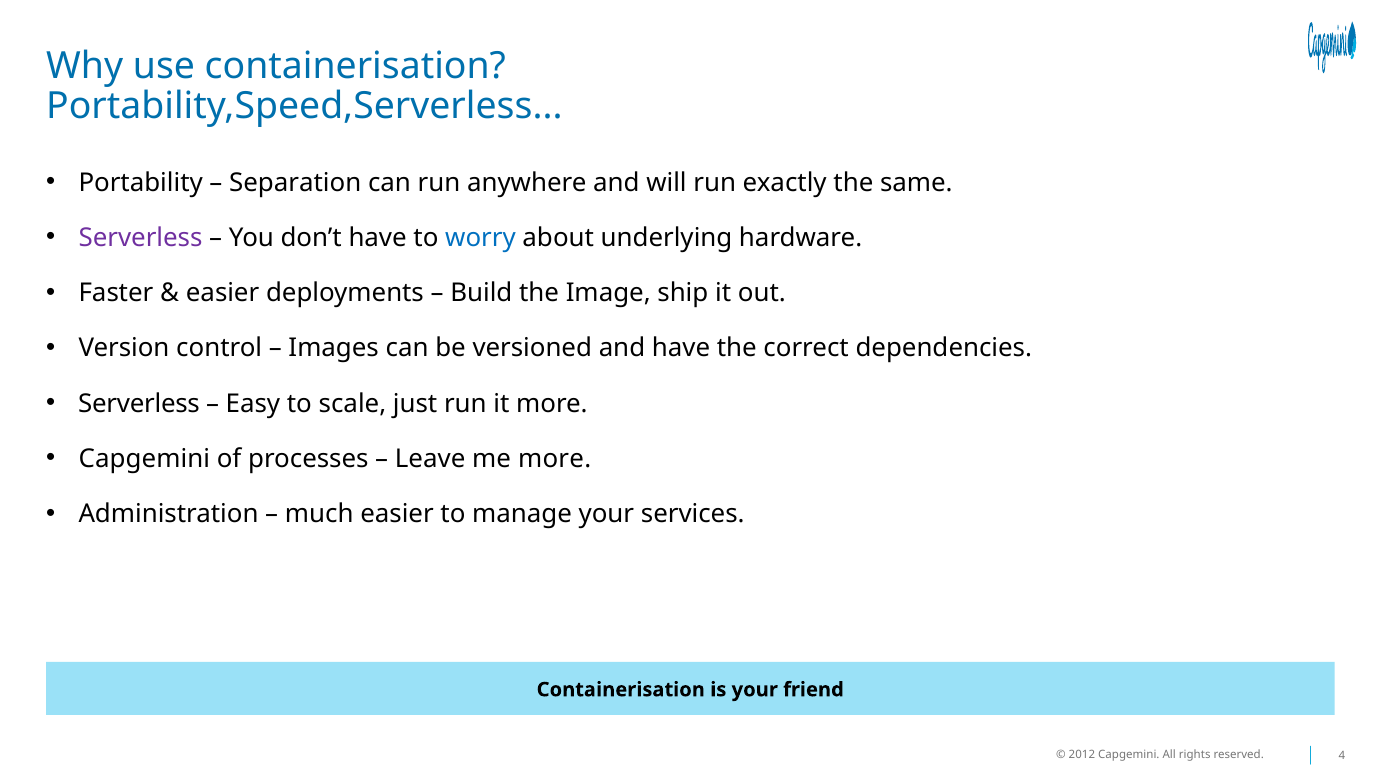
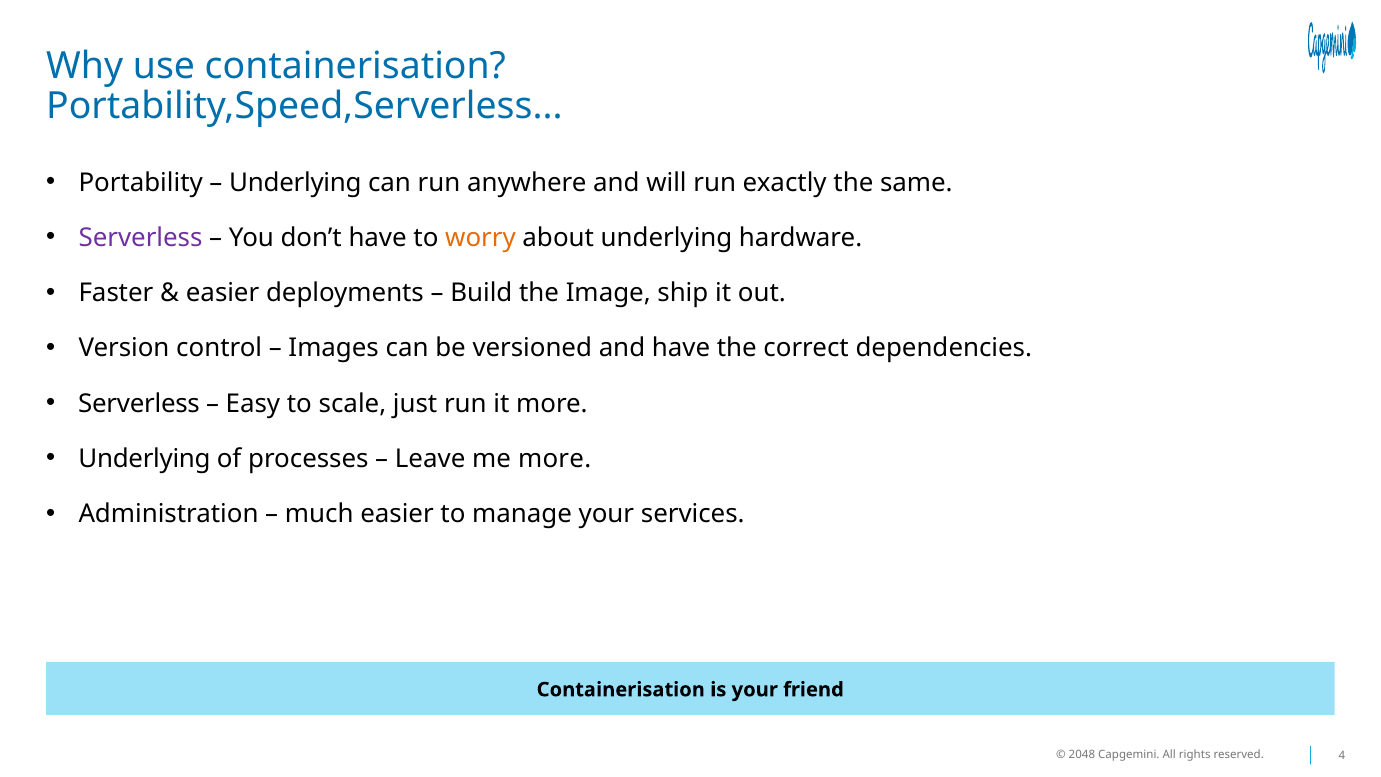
Separation: Separation -> Underlying (295, 182)
worry colour: blue -> orange (481, 238)
Capgemini: Capgemini -> Underlying (145, 459)
2012: 2012 -> 2048 (1082, 755)
